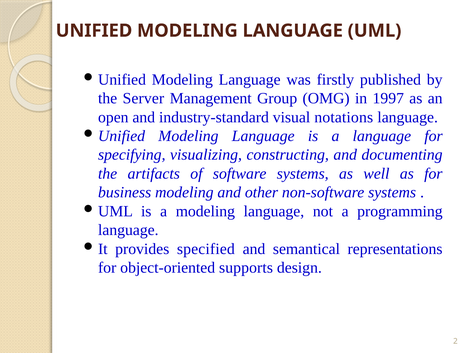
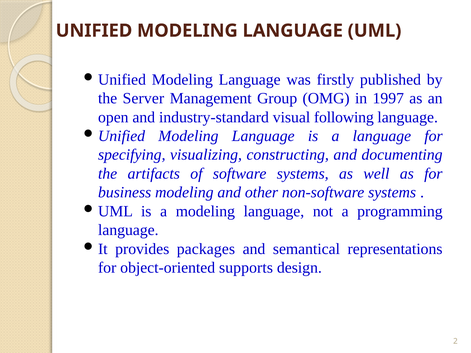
notations: notations -> following (344, 117)
specified: specified -> packages (206, 249)
